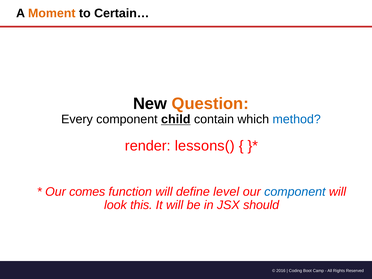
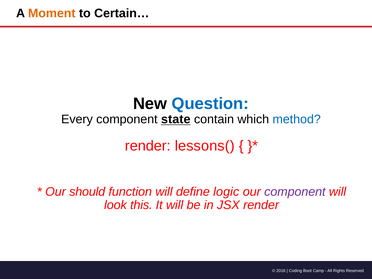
Question colour: orange -> blue (210, 104)
child: child -> state (176, 119)
comes: comes -> should (87, 192)
level: level -> logic (226, 192)
component colour: blue -> purple (295, 192)
JSX should: should -> render (261, 205)
